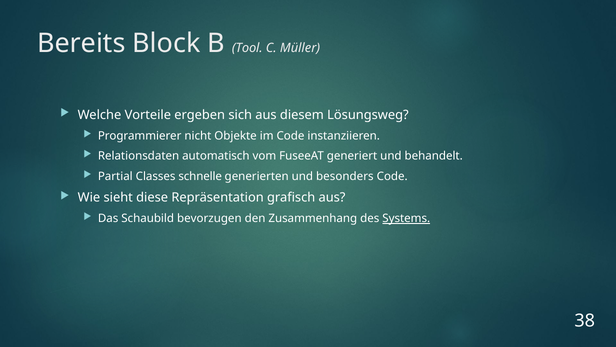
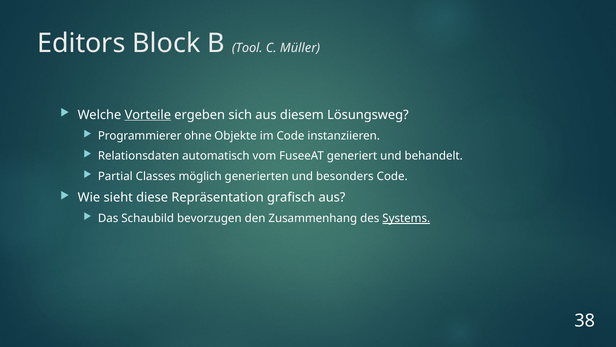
Bereits: Bereits -> Editors (81, 43)
Vorteile underline: none -> present (148, 115)
nicht: nicht -> ohne (198, 136)
schnelle: schnelle -> möglich (200, 176)
